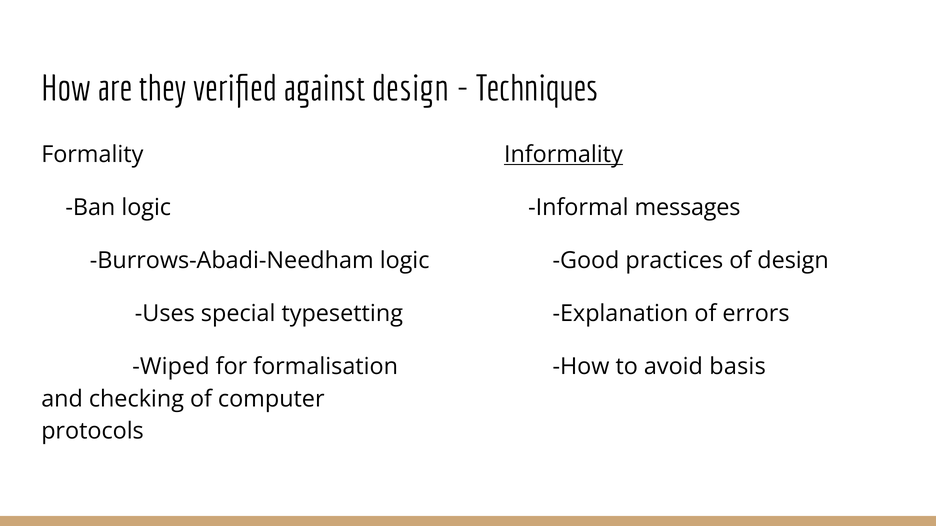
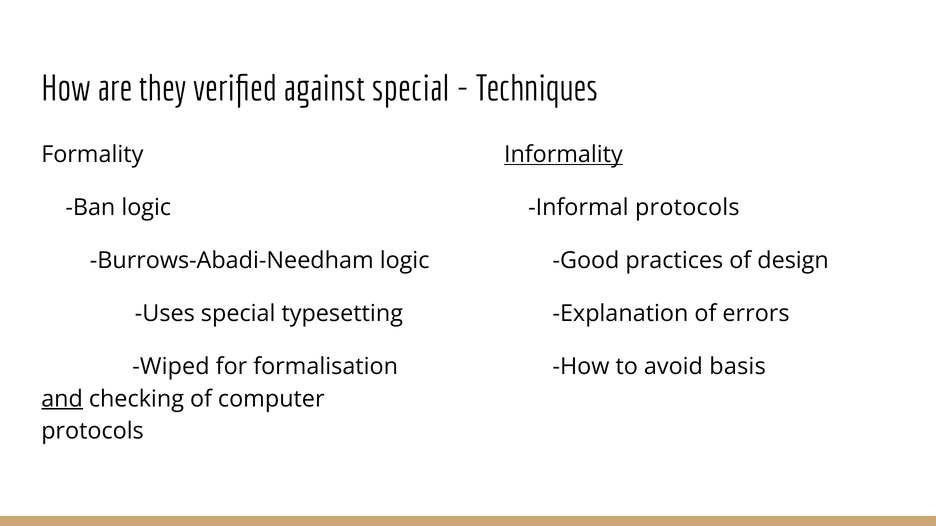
against design: design -> special (411, 89)
Informal messages: messages -> protocols (687, 208)
and underline: none -> present (62, 399)
